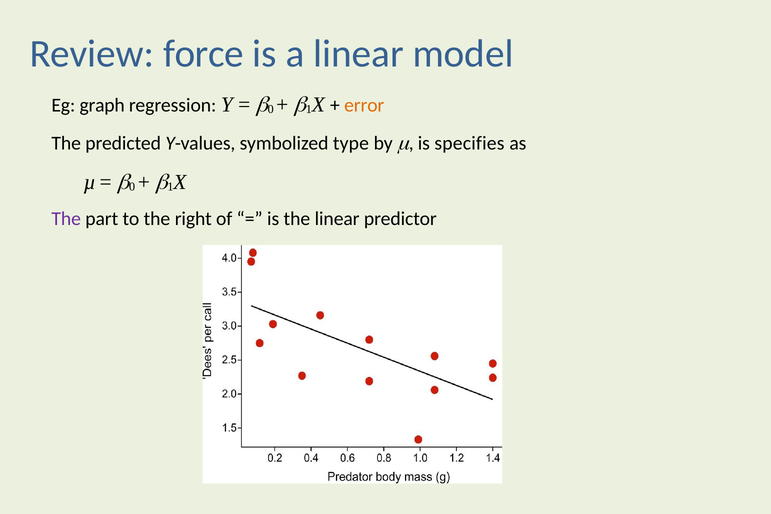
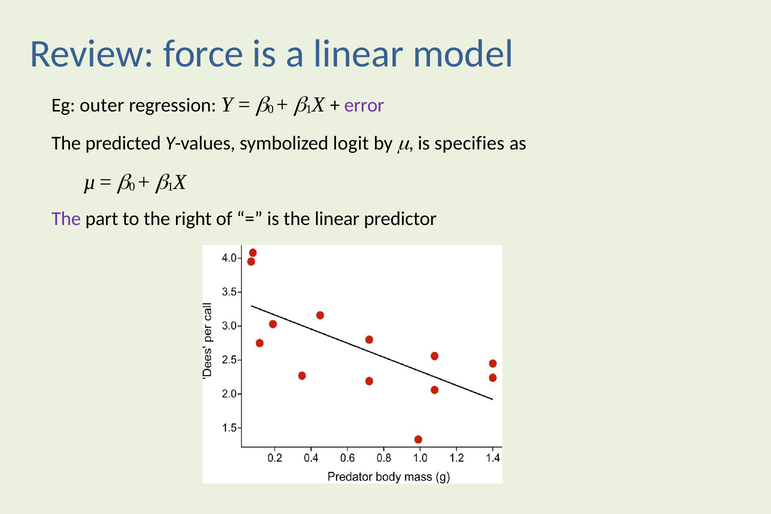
graph: graph -> outer (102, 106)
error colour: orange -> purple (364, 106)
type: type -> logit (351, 143)
